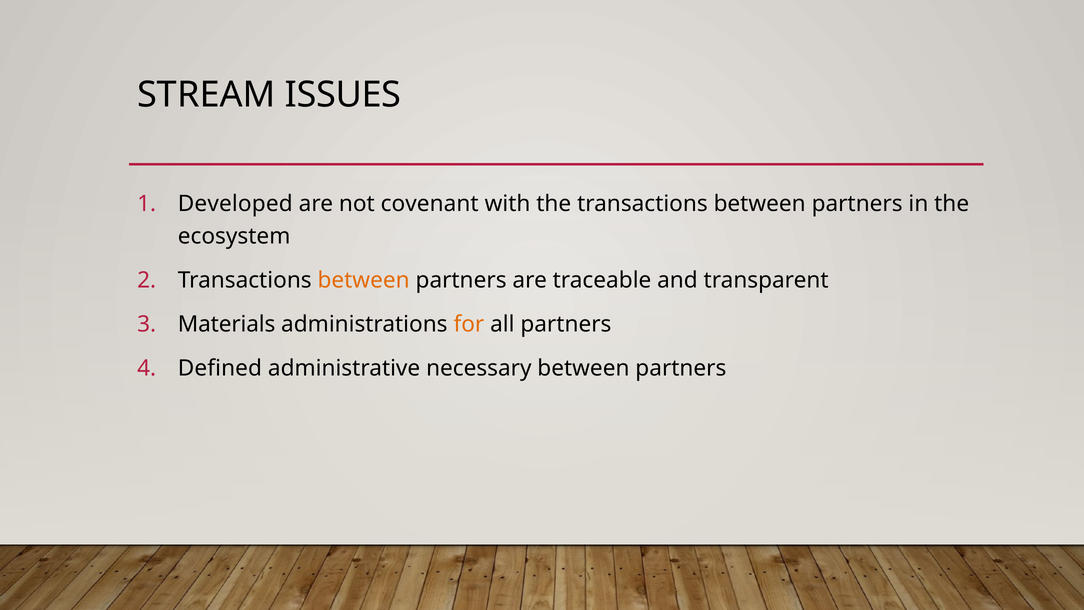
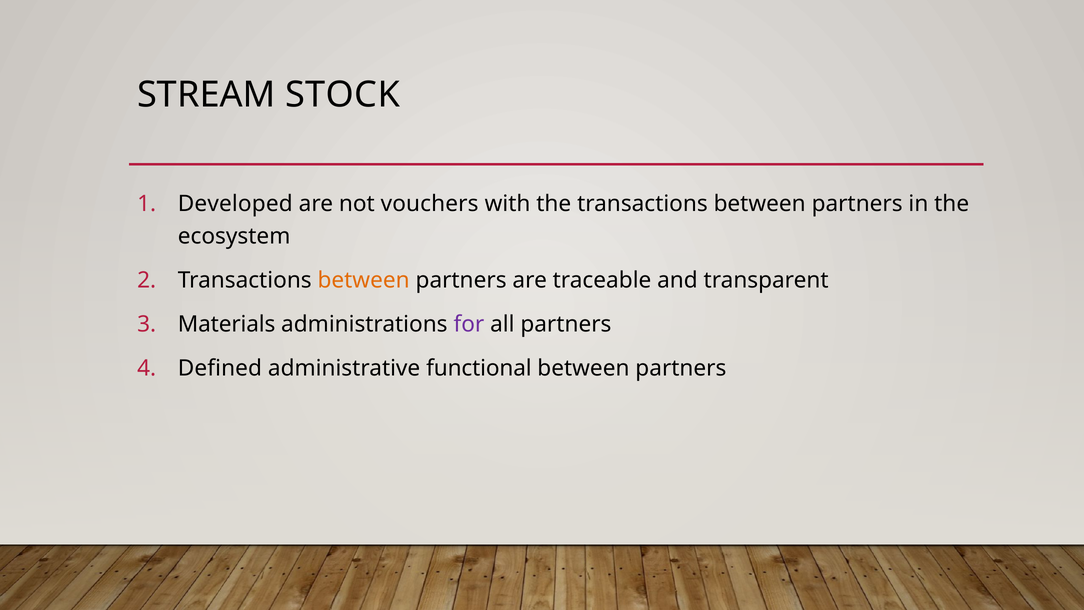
ISSUES: ISSUES -> STOCK (343, 95)
covenant: covenant -> vouchers (430, 204)
for colour: orange -> purple (469, 324)
necessary: necessary -> functional (479, 368)
